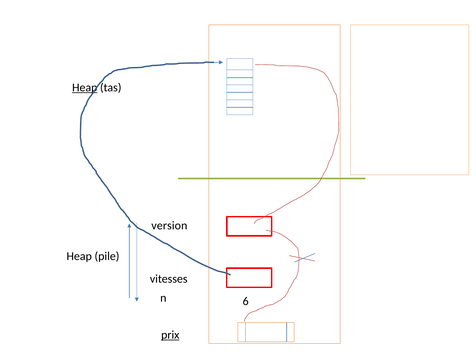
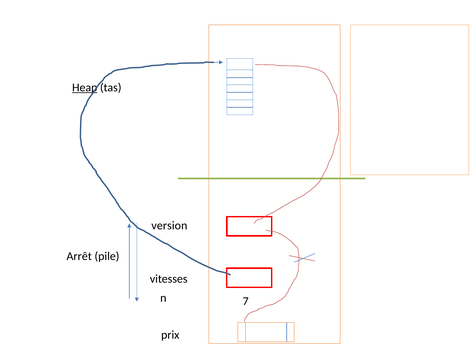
Heap: Heap -> Arrêt (79, 256)
6: 6 -> 7 (246, 301)
prix underline: present -> none (170, 335)
